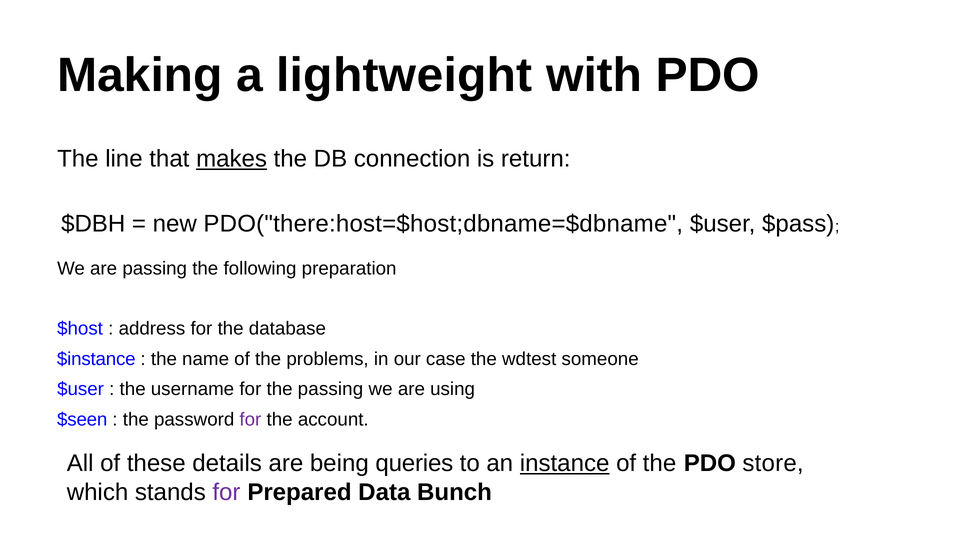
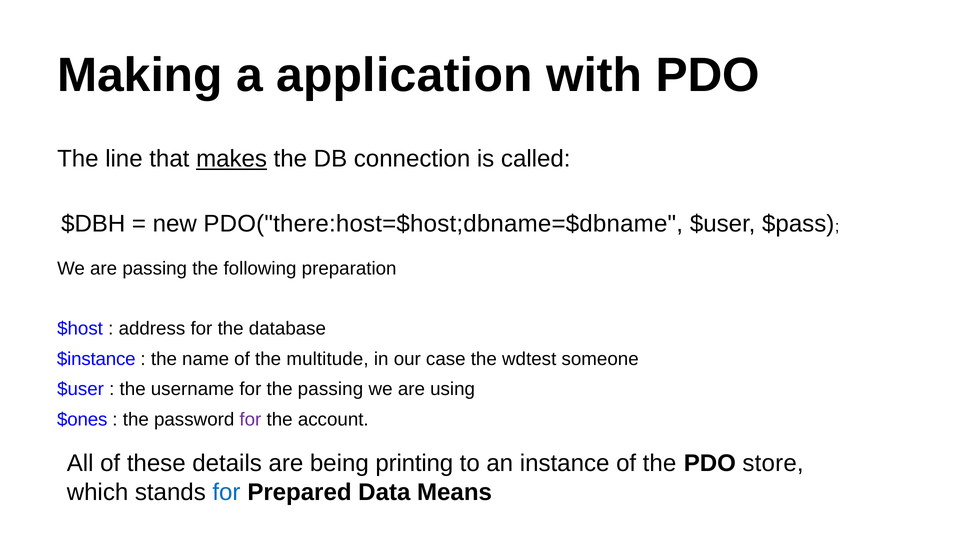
lightweight: lightweight -> application (404, 75)
return: return -> called (536, 159)
problems: problems -> multitude (328, 359)
$seen: $seen -> $ones (82, 419)
queries: queries -> printing (414, 463)
instance underline: present -> none (565, 463)
for colour: purple -> blue (226, 492)
Bunch: Bunch -> Means (455, 492)
